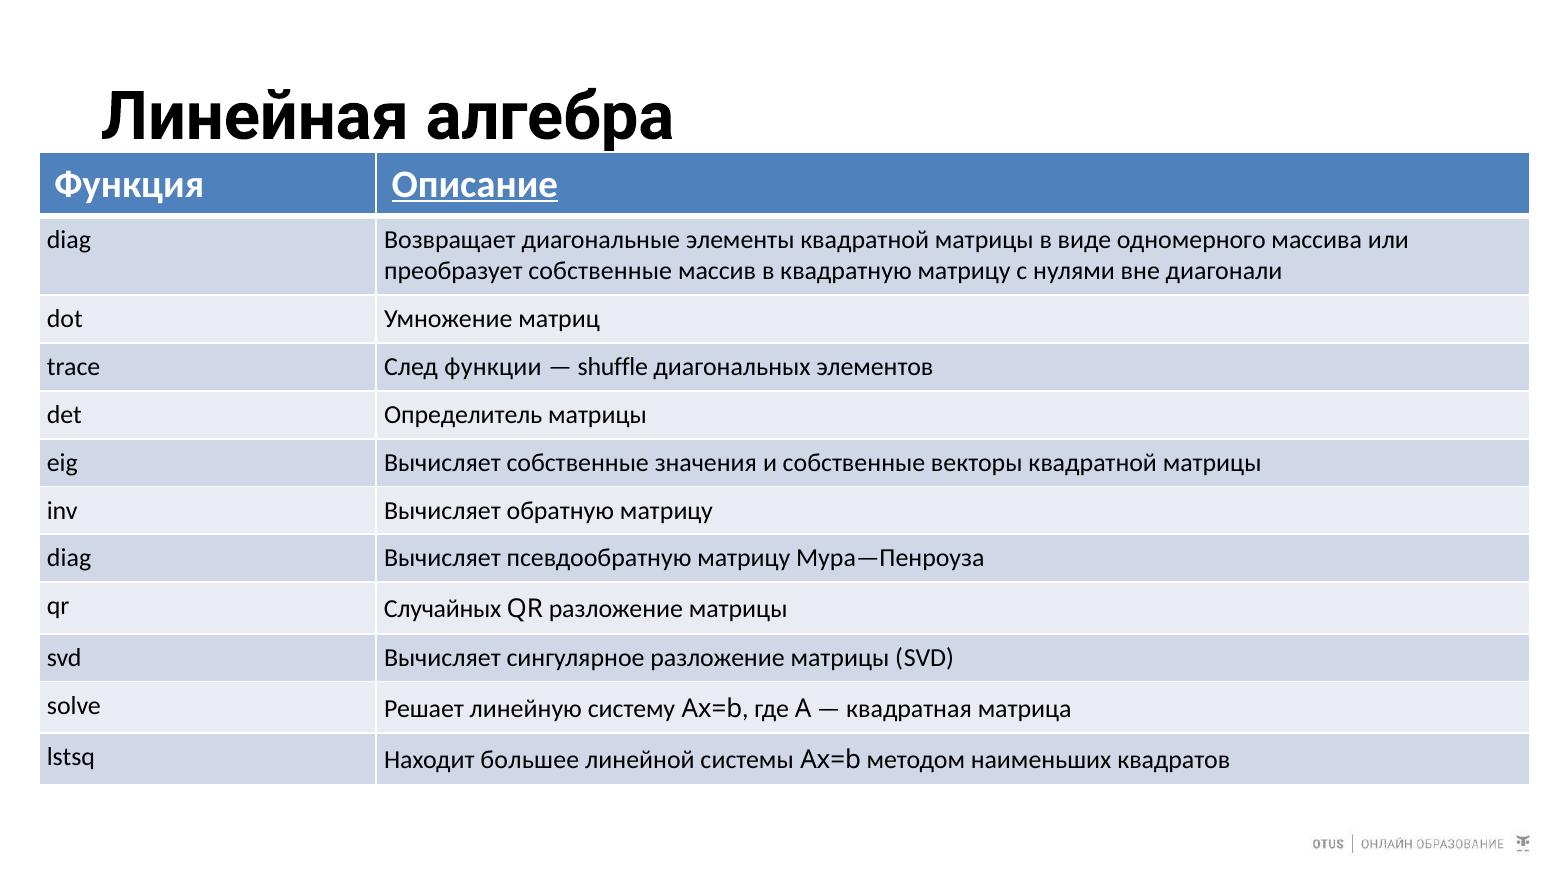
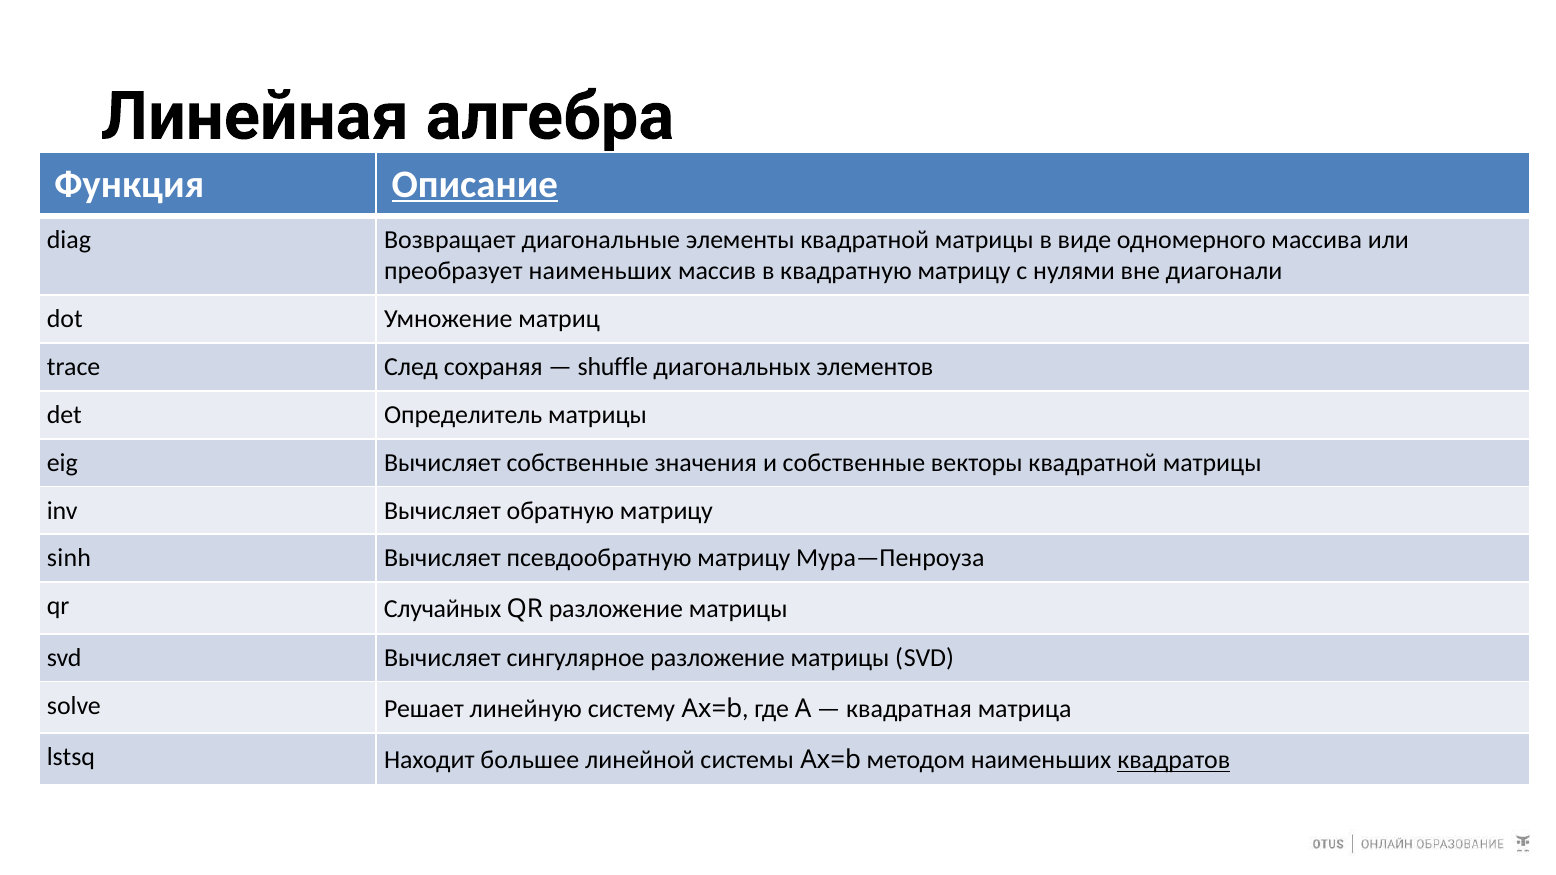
преобразует собственные: собственные -> наименьших (600, 272)
функции: функции -> сохраняя (493, 367)
diag: diag -> sinh (69, 559)
квадратов underline: none -> present (1174, 760)
